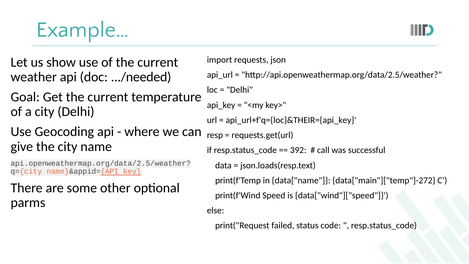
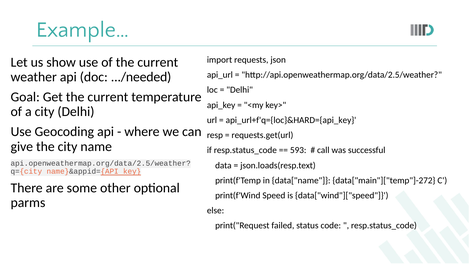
api_url+f'q={loc}&THEIR={api_key: api_url+f'q={loc}&THEIR={api_key -> api_url+f'q={loc}&HARD={api_key (291, 120)
392: 392 -> 593 (298, 150)
